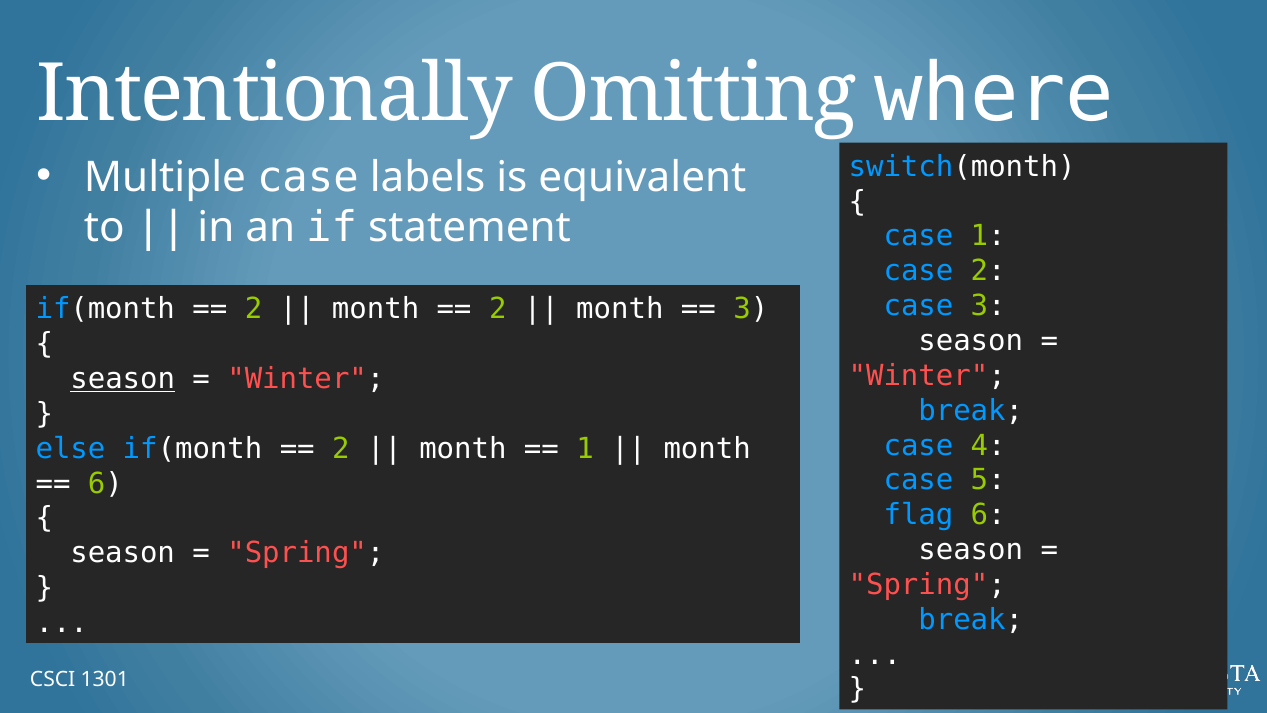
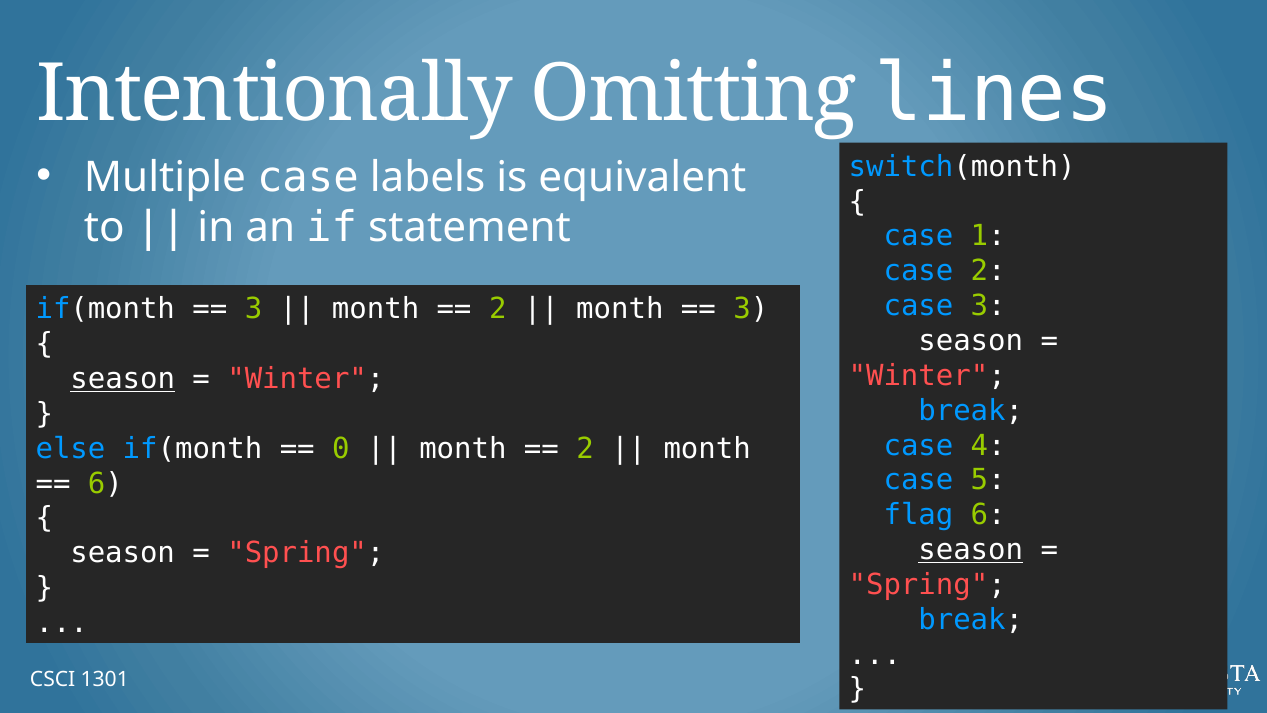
where: where -> lines (994, 94)
2: 2 -> 3 (254, 309)
2: 2 -> 0 (341, 449)
1: 1 -> 2 (585, 449)
season underline: none -> present (971, 550)
